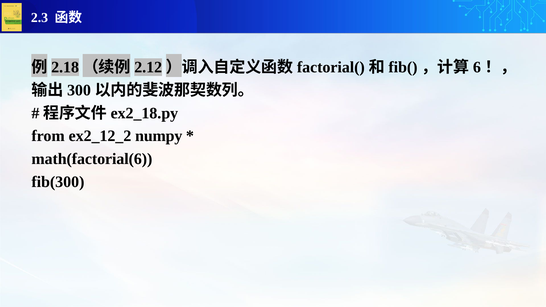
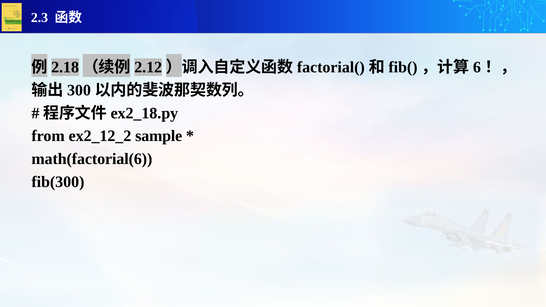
numpy: numpy -> sample (159, 136)
